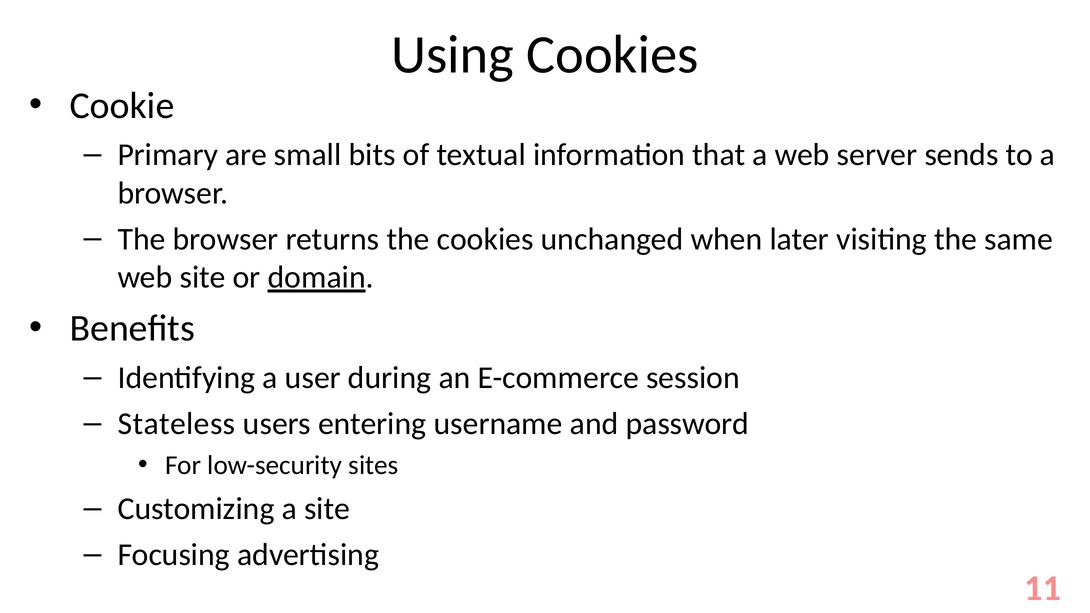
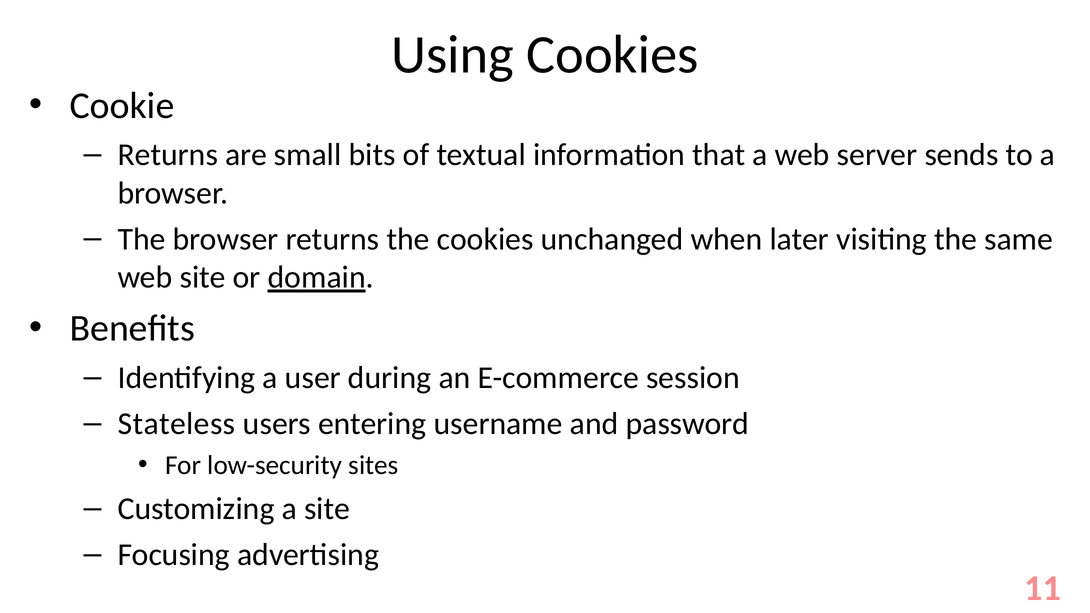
Primary: Primary -> Returns (168, 155)
